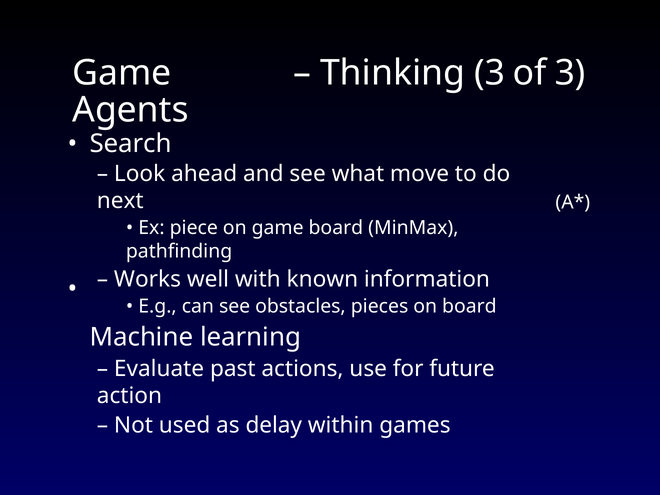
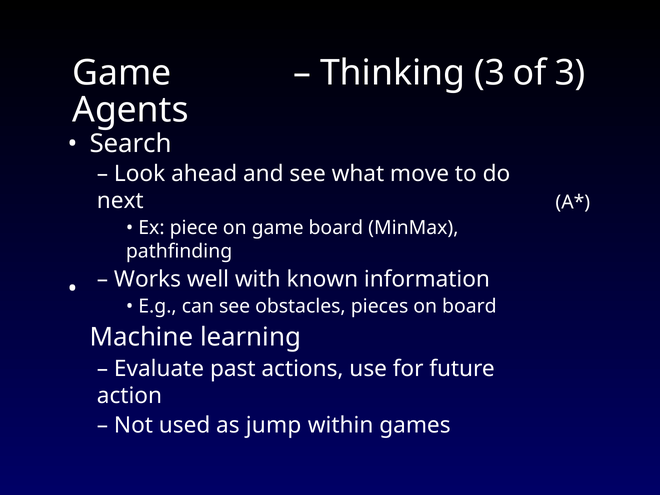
delay: delay -> jump (274, 426)
